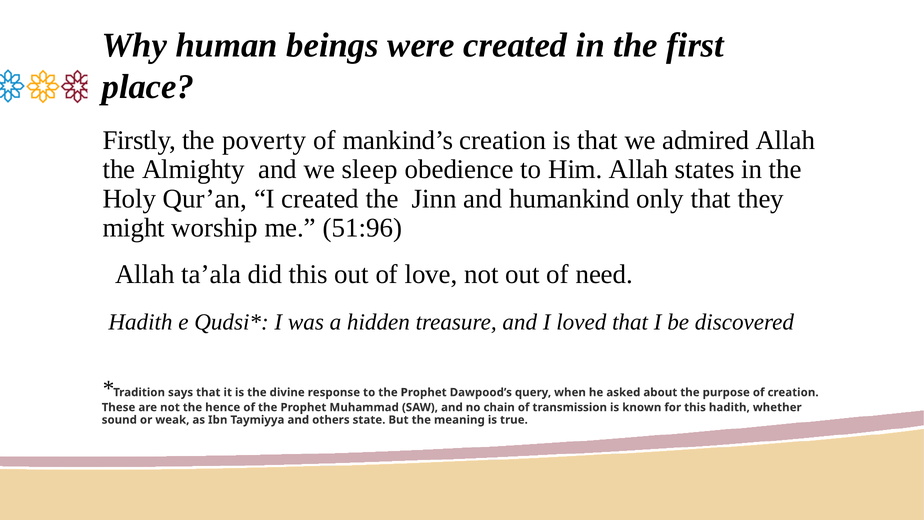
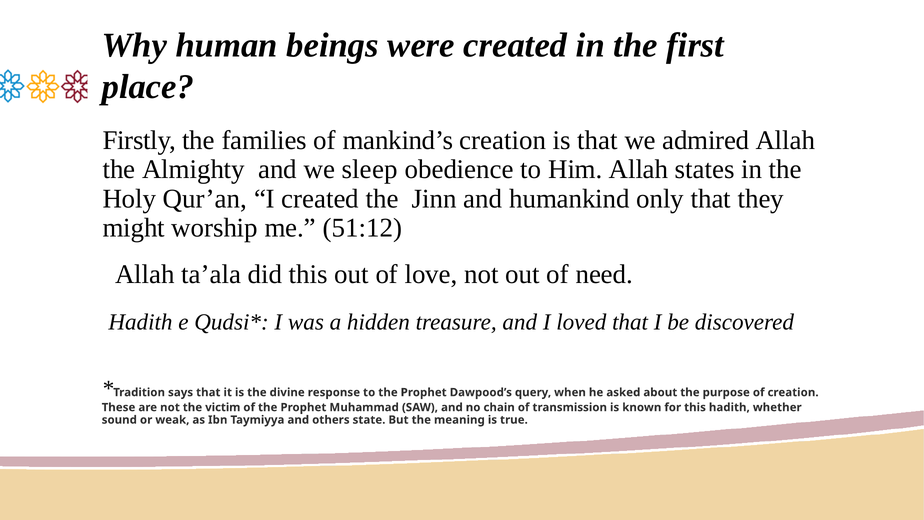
poverty: poverty -> families (264, 140)
51:96: 51:96 -> 51:12 (362, 228)
hence: hence -> victim (223, 407)
